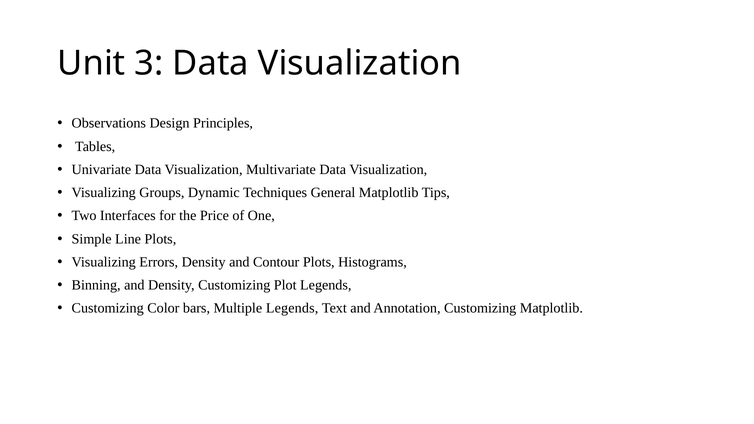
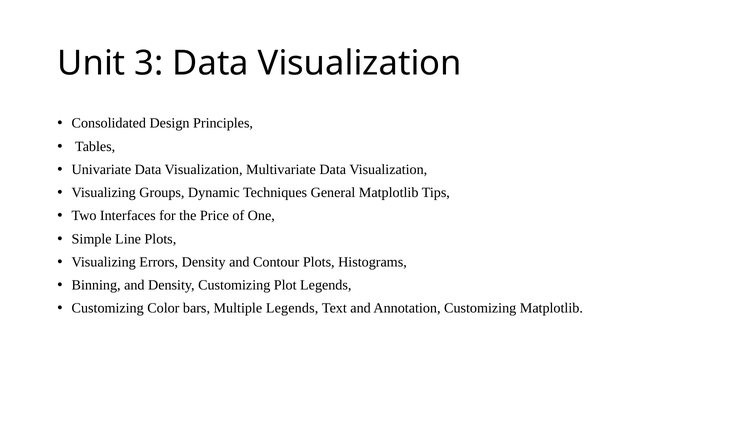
Observations: Observations -> Consolidated (109, 123)
